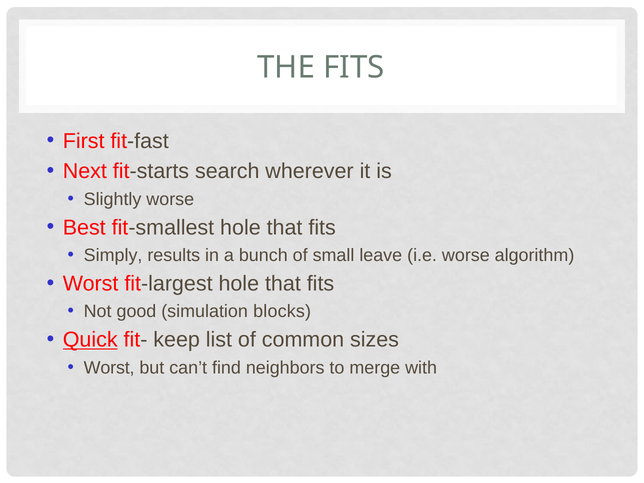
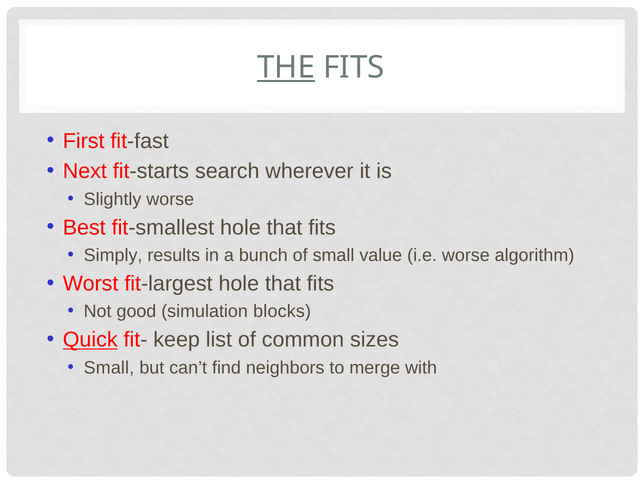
THE underline: none -> present (286, 68)
leave: leave -> value (381, 255)
Worst: Worst -> Small (109, 368)
